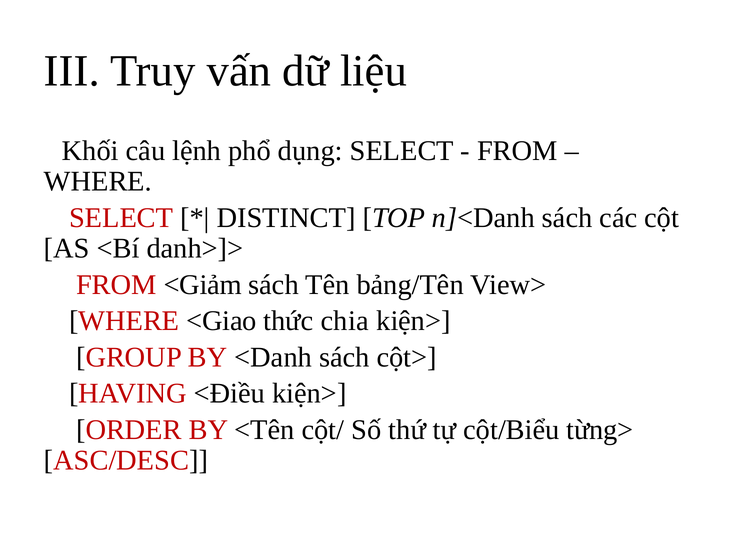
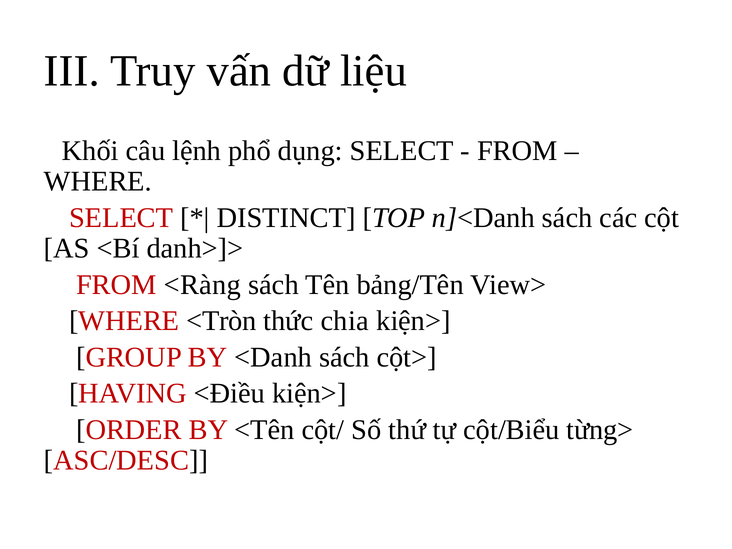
<Giảm: <Giảm -> <Ràng (202, 285)
<Giao: <Giao -> <Tròn (221, 321)
